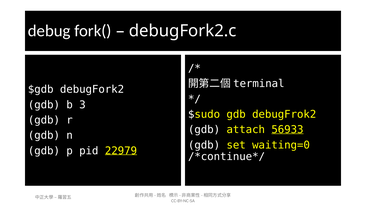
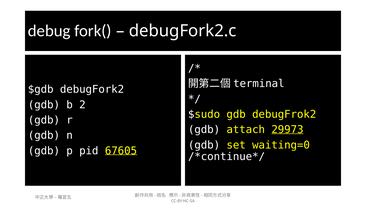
3: 3 -> 2 (82, 105)
56933: 56933 -> 29973 (287, 130)
22979: 22979 -> 67605 (121, 151)
